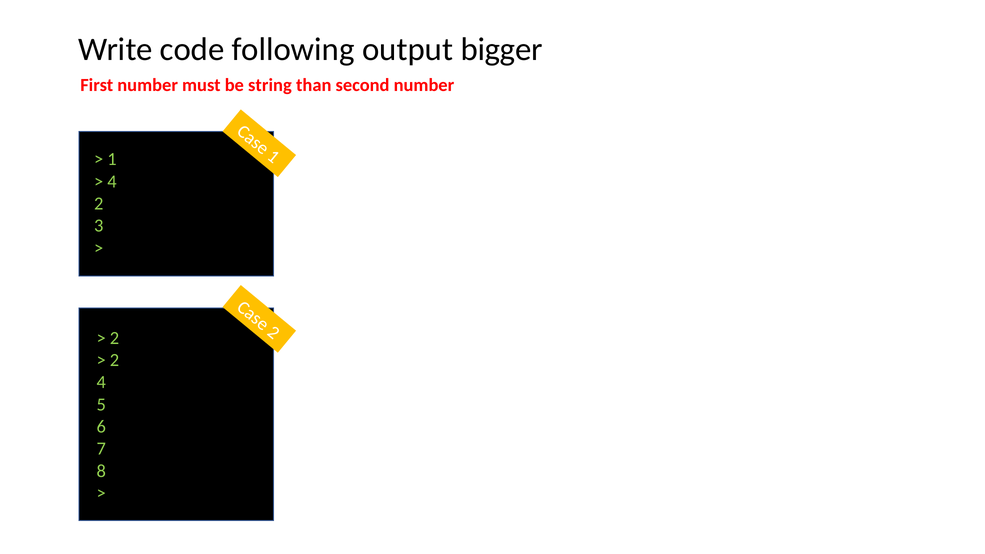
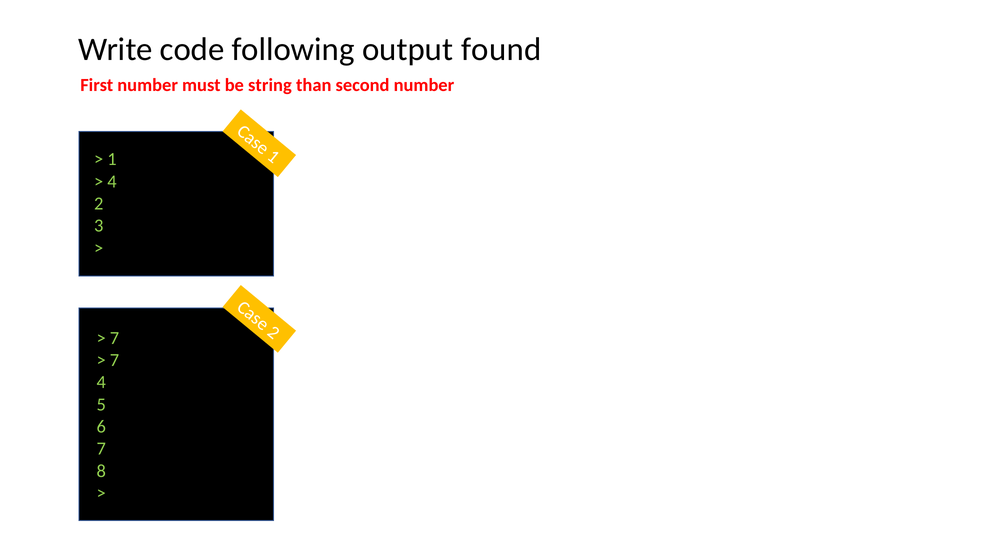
bigger: bigger -> found (501, 49)
2: 2 -> 7 (114, 338)
2: 2 -> 7 (114, 360)
